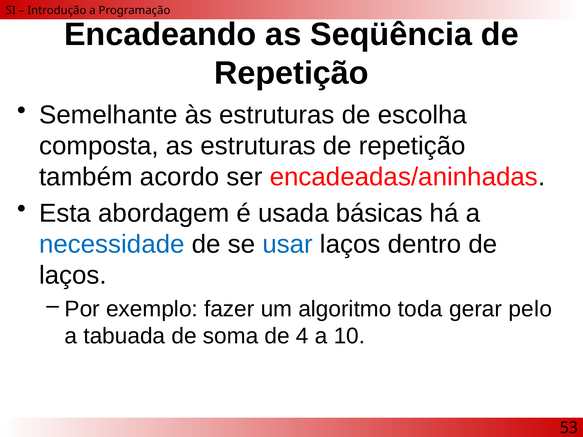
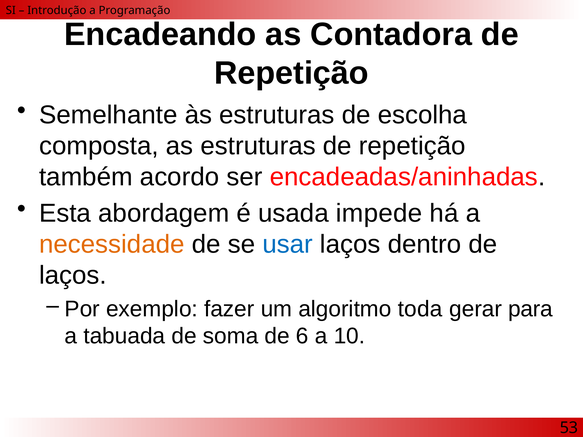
Seqüência: Seqüência -> Contadora (391, 34)
básicas: básicas -> impede (379, 213)
necessidade colour: blue -> orange (112, 245)
pelo: pelo -> para (530, 309)
4: 4 -> 6 (302, 336)
